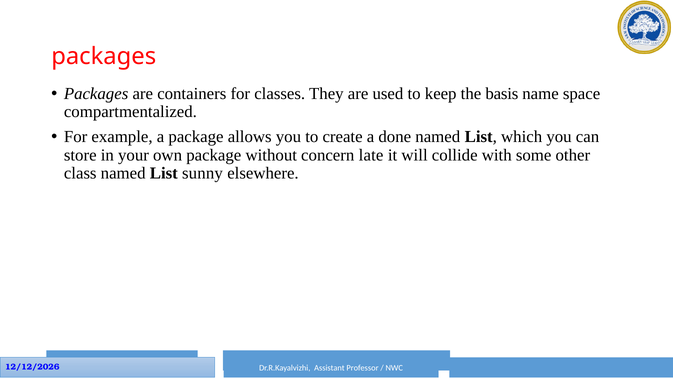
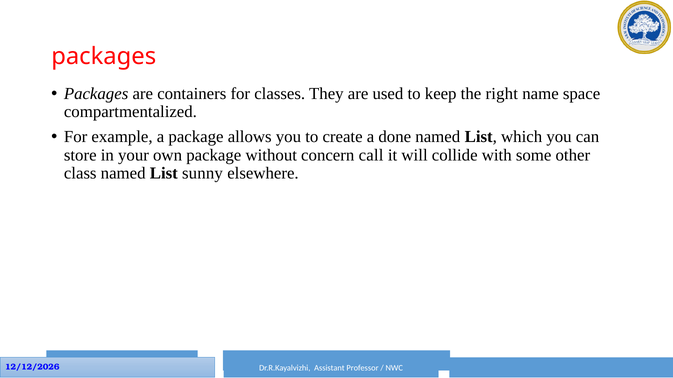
basis: basis -> right (502, 94)
late: late -> call (371, 155)
